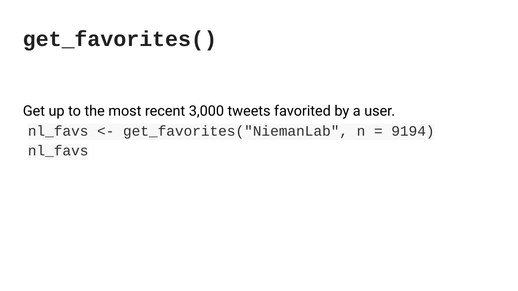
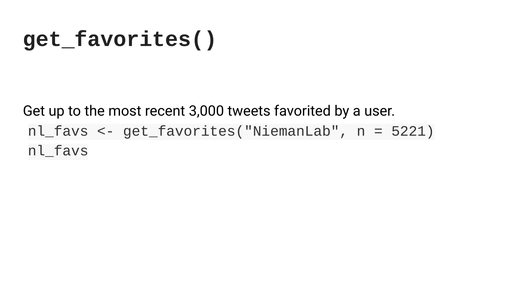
9194: 9194 -> 5221 (413, 131)
